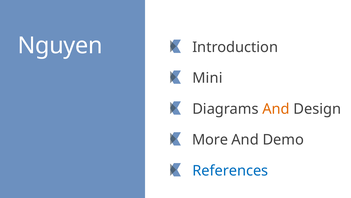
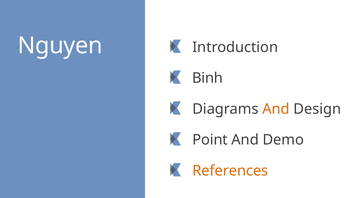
Mini: Mini -> Binh (208, 78)
More: More -> Point (210, 139)
References colour: blue -> orange (230, 170)
